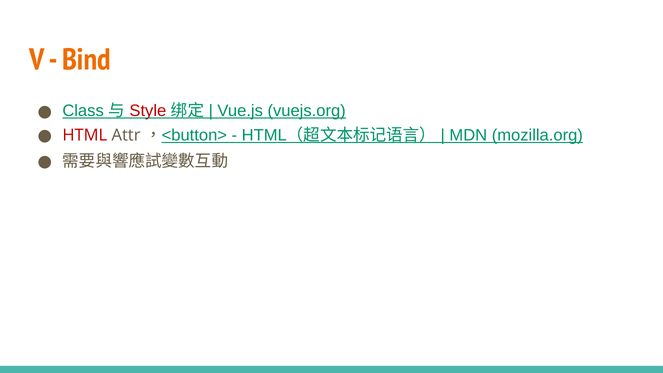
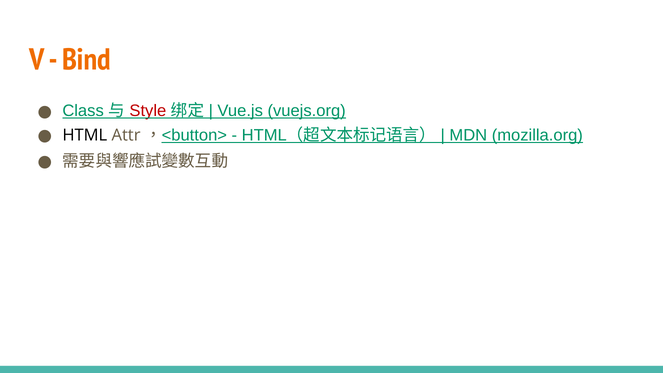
HTML colour: red -> black (85, 135)
